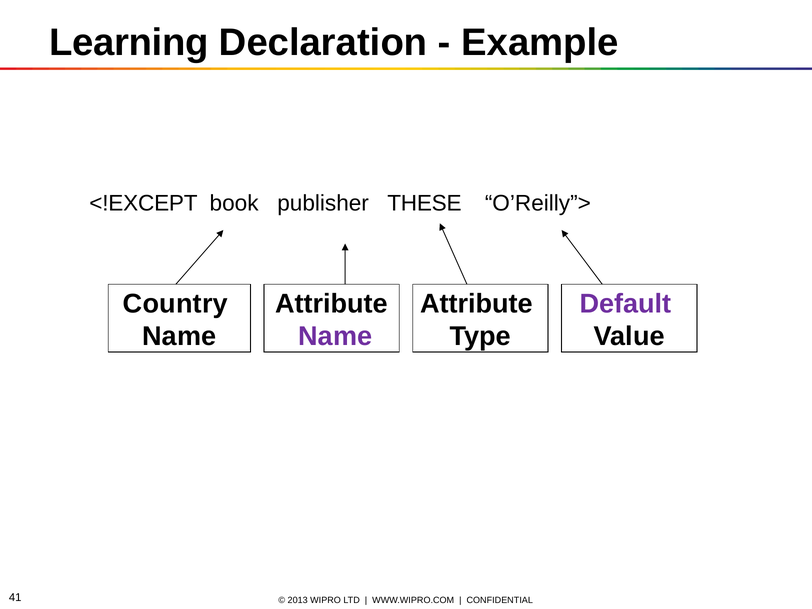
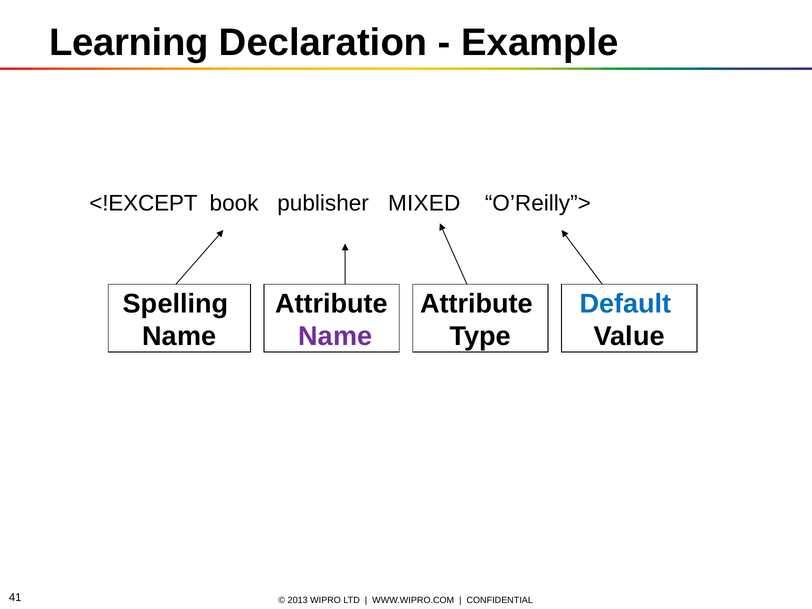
THESE: THESE -> MIXED (424, 203)
Country: Country -> Spelling (176, 304)
Default colour: purple -> blue (625, 304)
